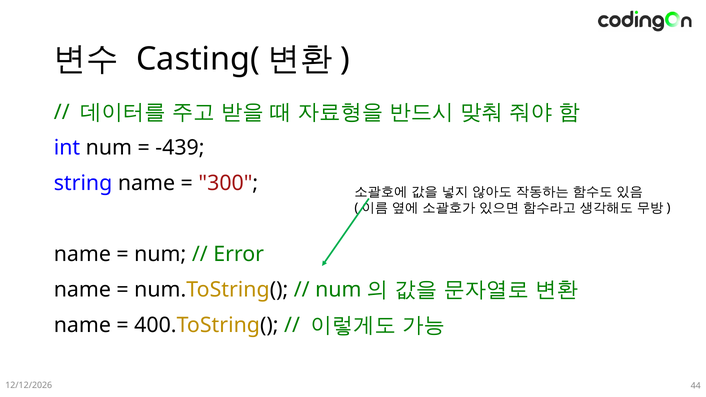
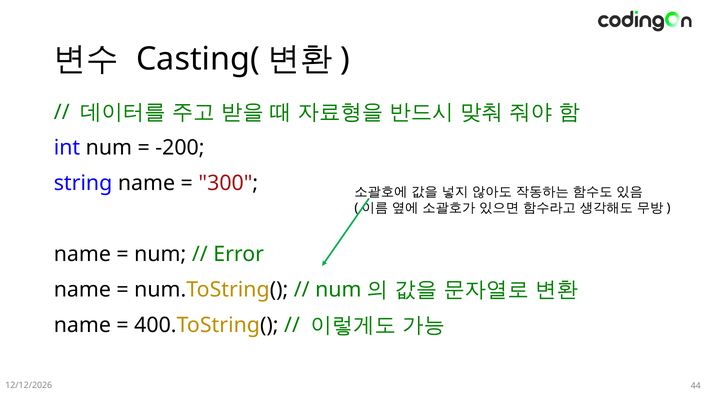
-439: -439 -> -200 (180, 148)
